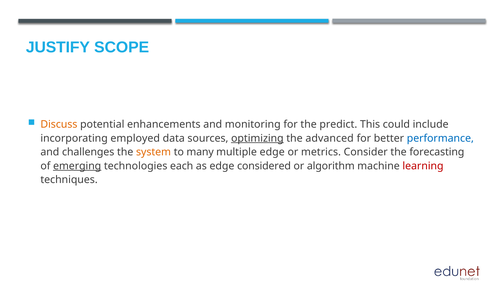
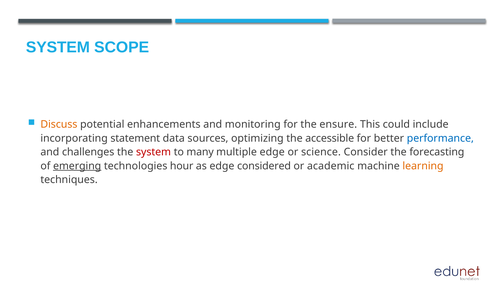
JUSTIFY: JUSTIFY -> SYSTEM (58, 47)
predict: predict -> ensure (338, 125)
employed: employed -> statement (135, 138)
optimizing underline: present -> none (257, 138)
advanced: advanced -> accessible (330, 138)
system colour: orange -> red (154, 152)
metrics: metrics -> science (321, 152)
each: each -> hour (182, 166)
algorithm: algorithm -> academic (331, 166)
learning colour: red -> orange (423, 166)
